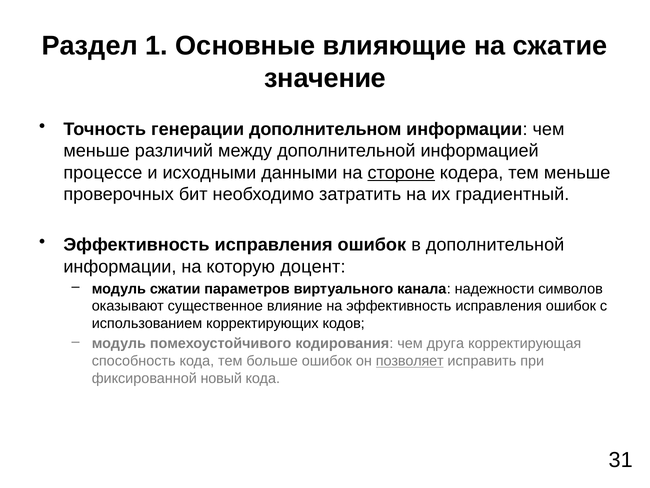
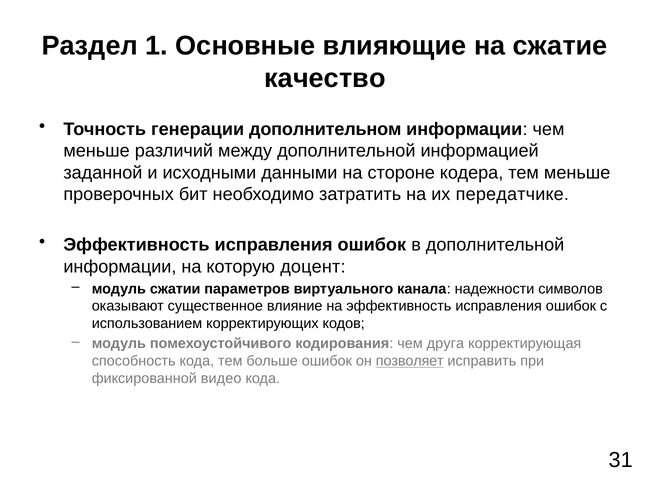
значение: значение -> качество (325, 78)
процессе: процессе -> заданной (103, 172)
стороне underline: present -> none (401, 172)
градиентный: градиентный -> передатчике (512, 194)
новый: новый -> видео (221, 378)
